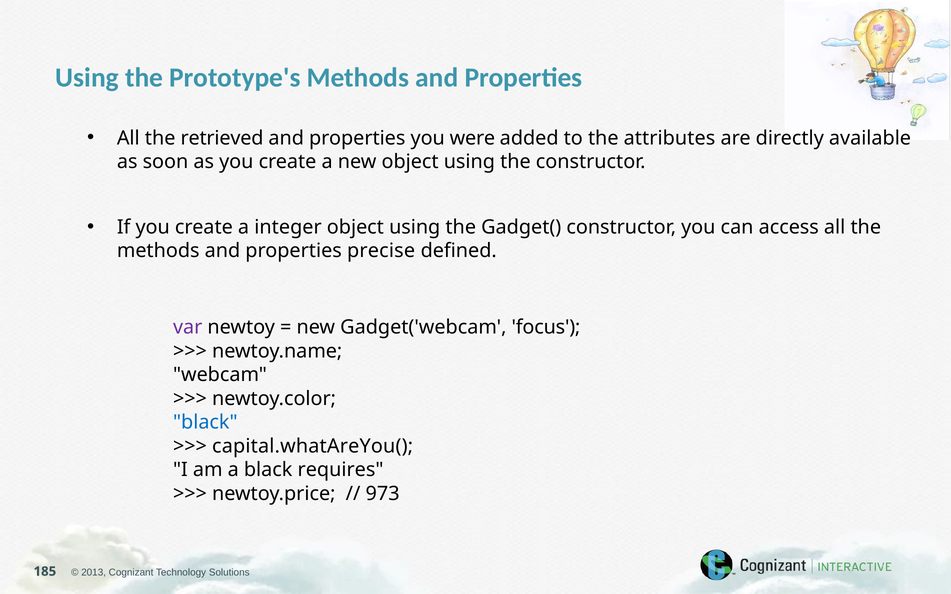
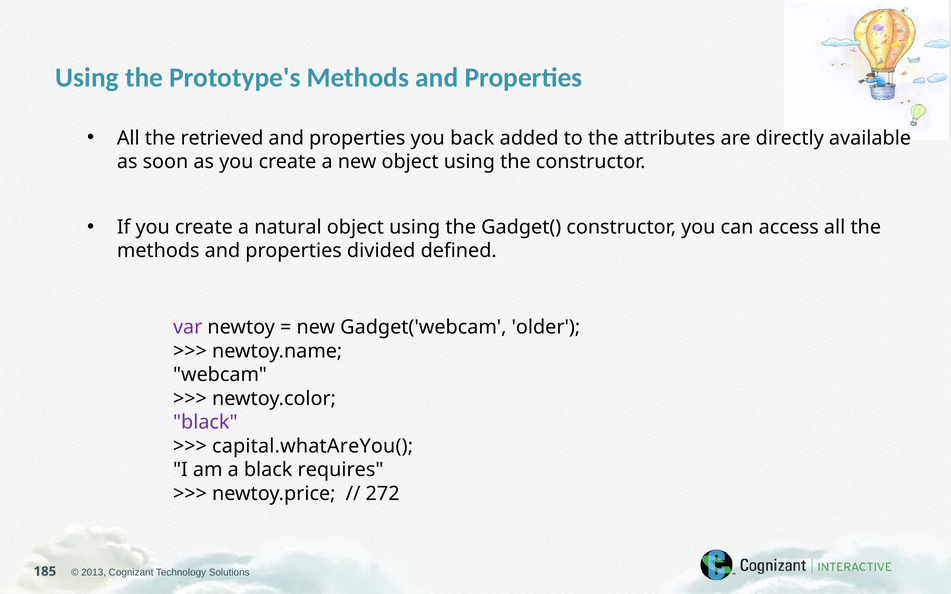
were: were -> back (472, 138)
integer: integer -> natural (288, 227)
precise: precise -> divided (381, 251)
focus: focus -> older (546, 328)
black colour: blue -> purple (205, 423)
973: 973 -> 272 (383, 494)
